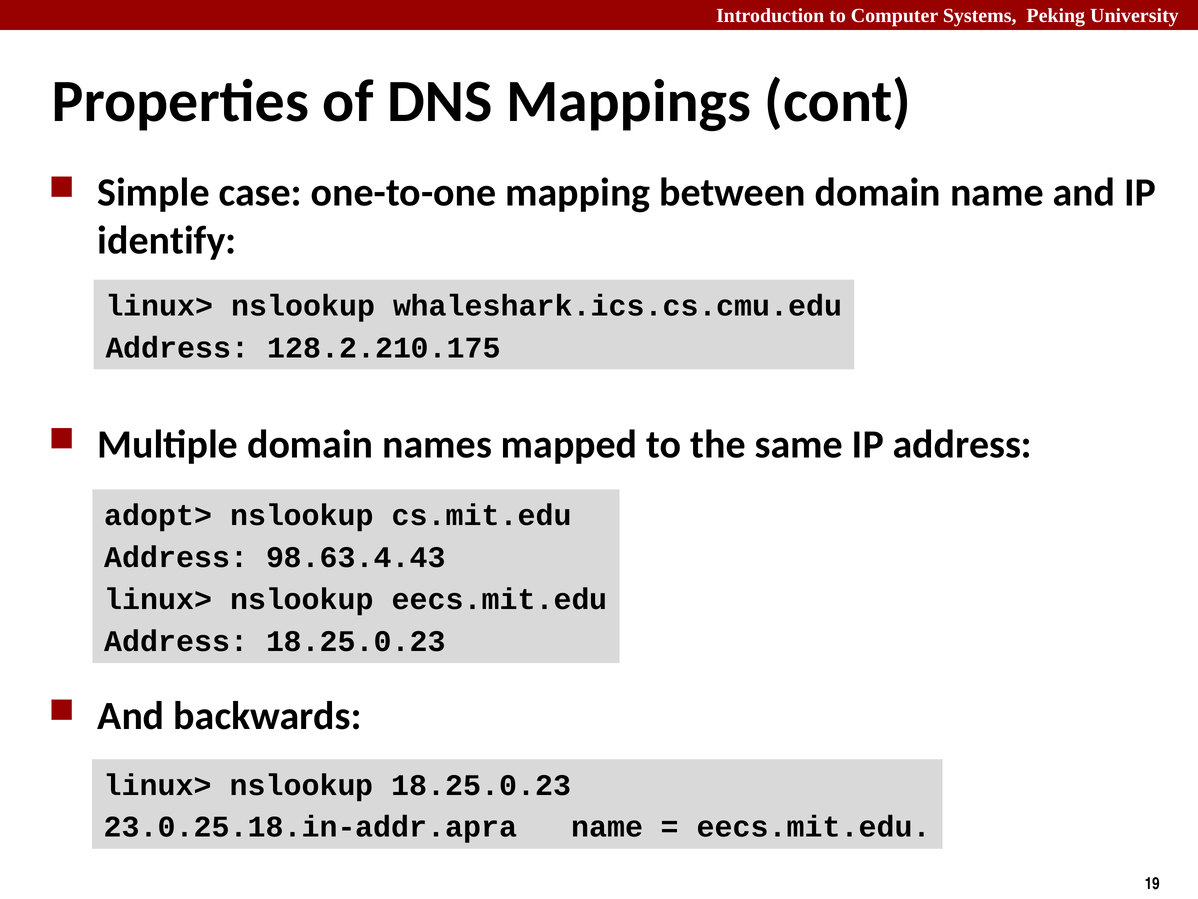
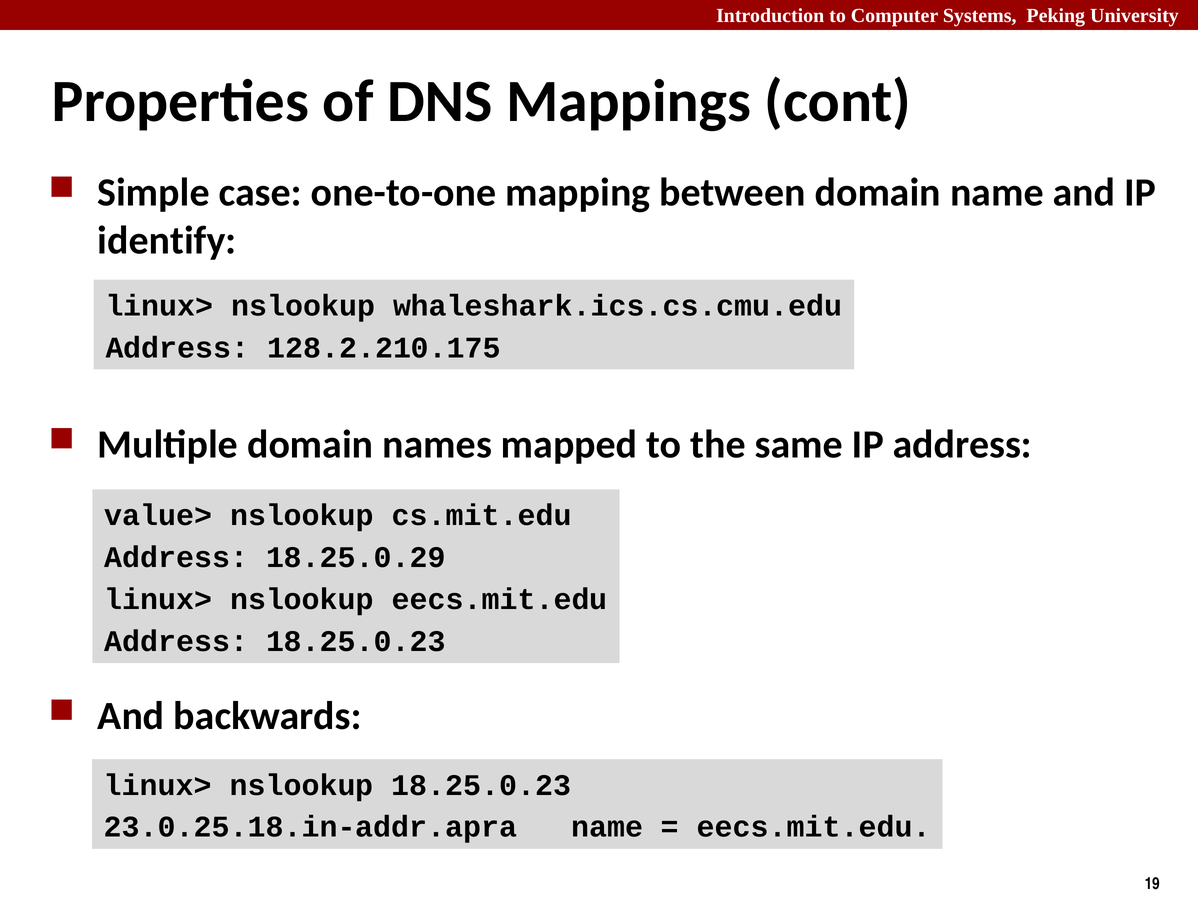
adopt>: adopt> -> value> (158, 515)
98.63.4.43: 98.63.4.43 -> 18.25.0.29 (356, 557)
